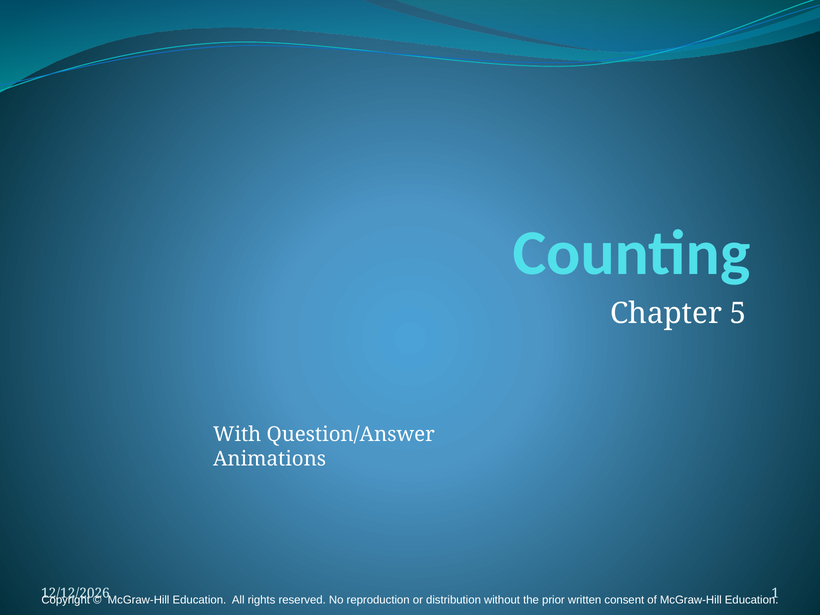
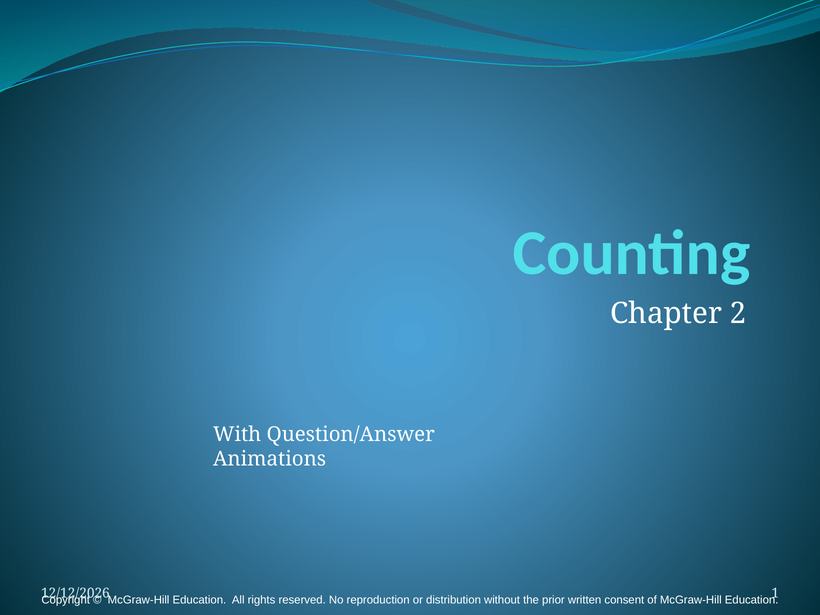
5: 5 -> 2 (738, 313)
